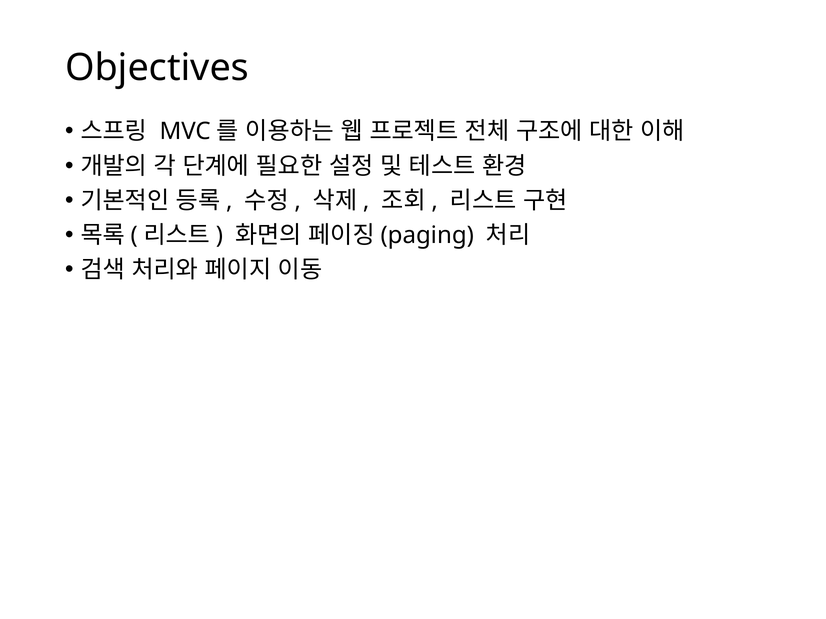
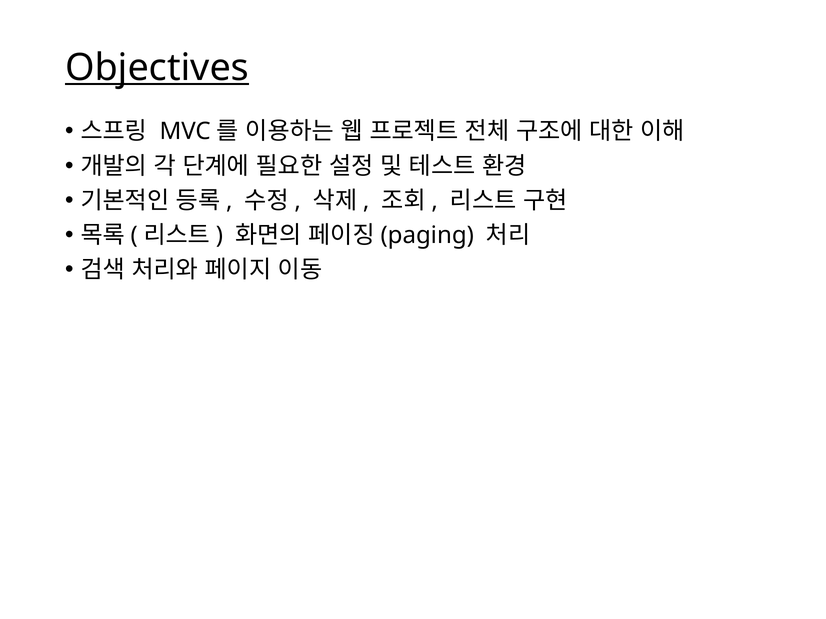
Objectives underline: none -> present (157, 68)
